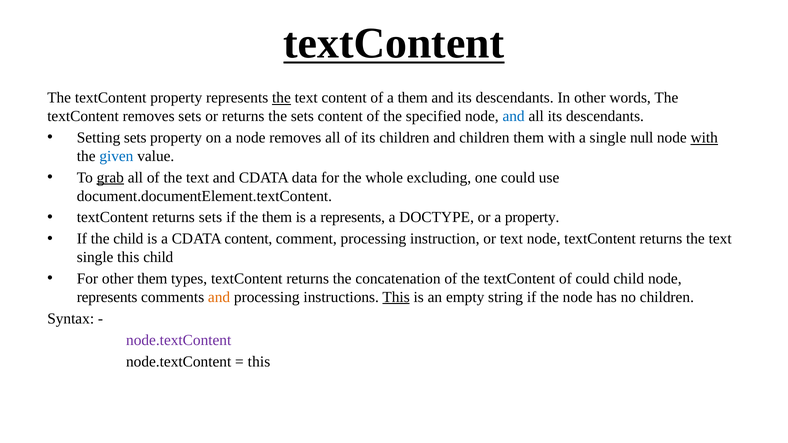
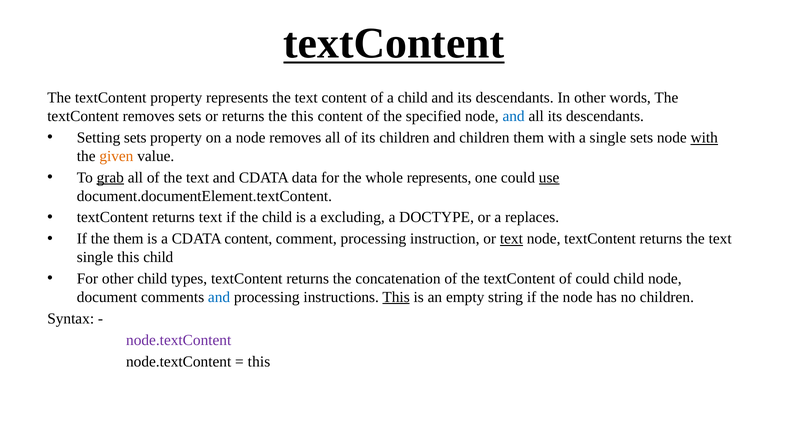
the underline: present -> none (281, 98)
a them: them -> child (413, 98)
the sets: sets -> this (302, 116)
single null: null -> sets (642, 138)
given colour: blue -> orange (116, 156)
whole excluding: excluding -> represents (439, 178)
use underline: none -> present (549, 178)
returns sets: sets -> text (210, 218)
the them: them -> child (277, 218)
a represents: represents -> excluding (353, 218)
a property: property -> replaces (532, 218)
the child: child -> them (128, 239)
text underline: none -> present (511, 239)
other them: them -> child (152, 279)
represents: represents -> document (107, 297)
and colour: orange -> blue (219, 297)
